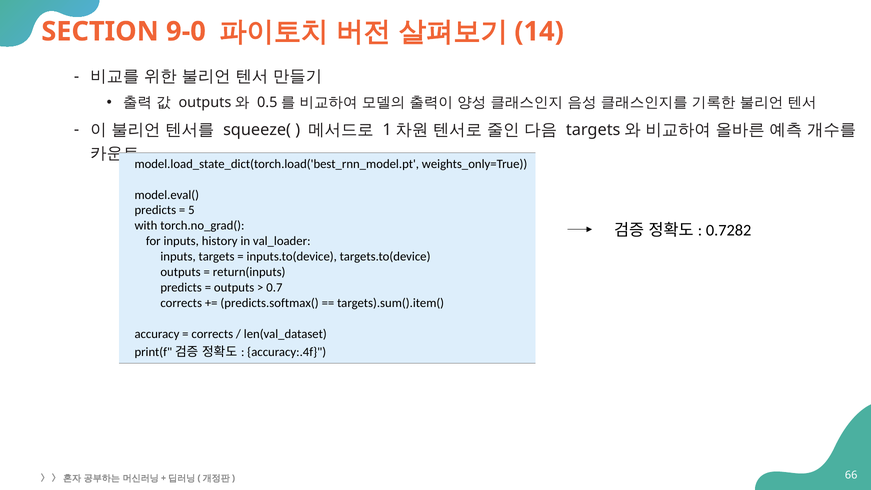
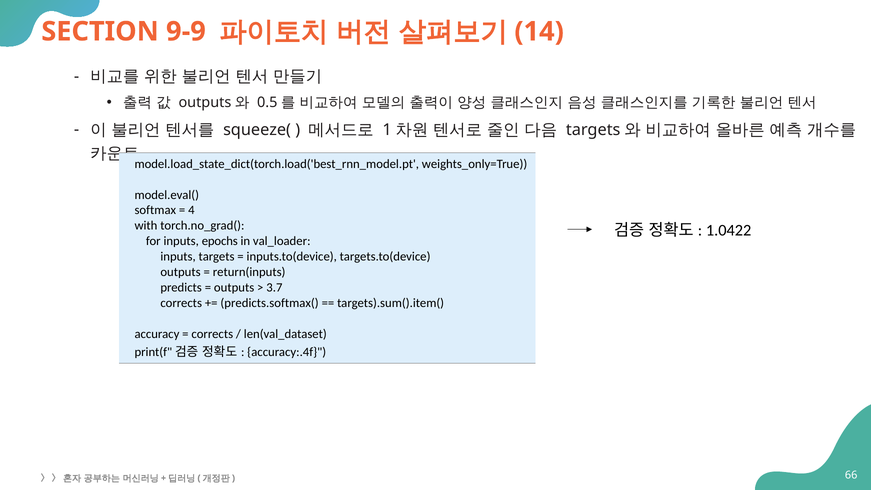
9-0: 9-0 -> 9-9 (186, 32)
predicts: predicts -> softmax (155, 210)
5: 5 -> 4 (191, 210)
0.7282: 0.7282 -> 1.0422 (729, 230)
history: history -> epochs (220, 241)
0.7: 0.7 -> 3.7 (274, 288)
